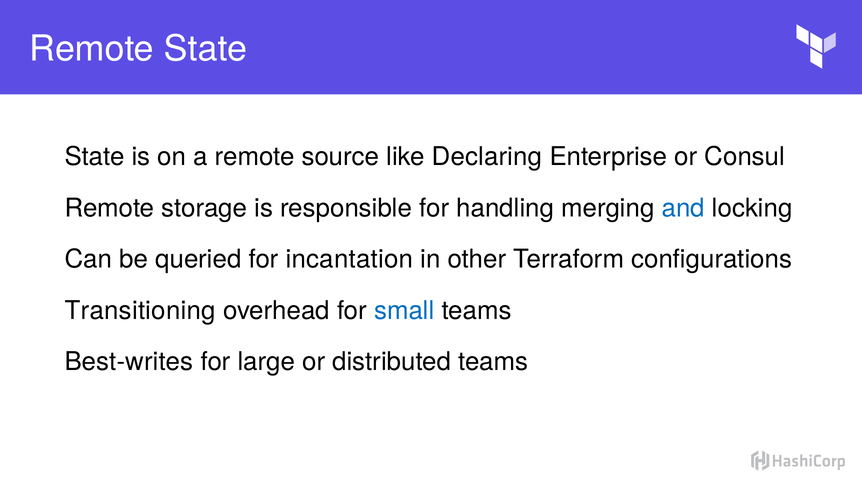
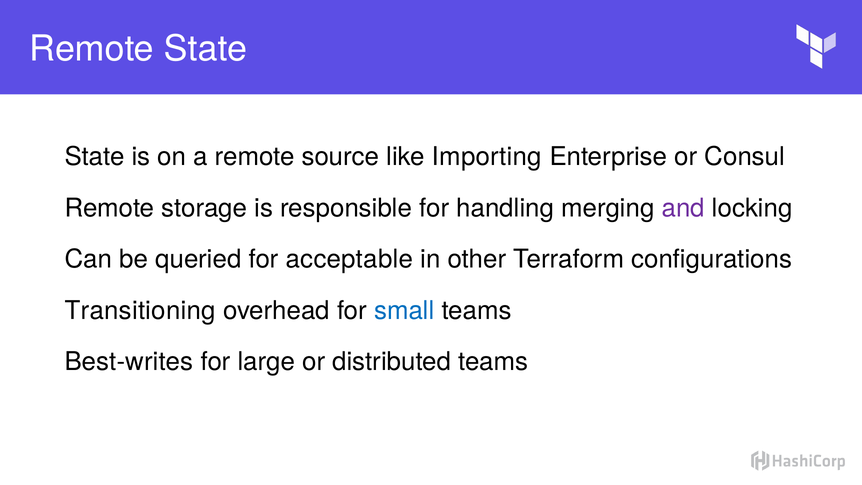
Declaring: Declaring -> Importing (487, 157)
and colour: blue -> purple (683, 208)
incantation: incantation -> acceptable (349, 259)
